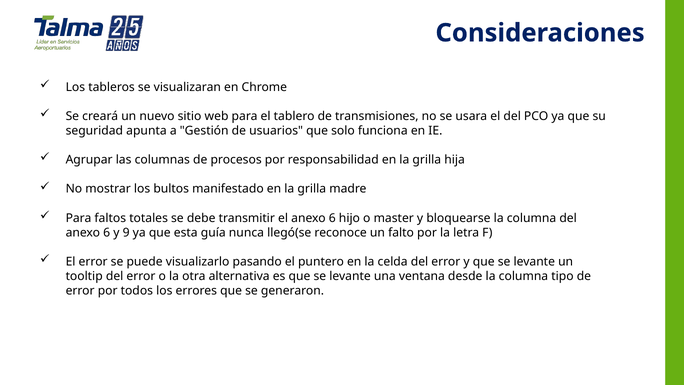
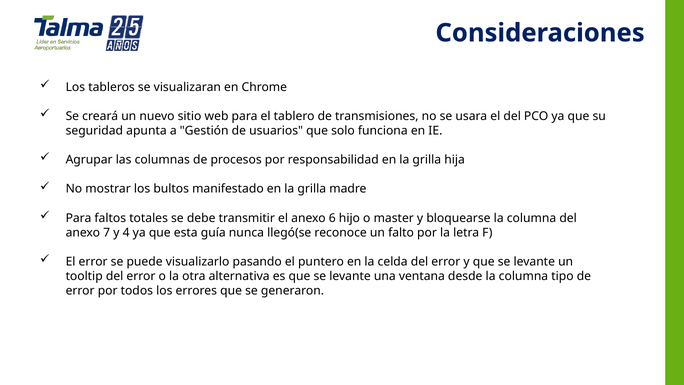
6: 6 -> 7 (107, 233)
9: 9 -> 4 (126, 233)
